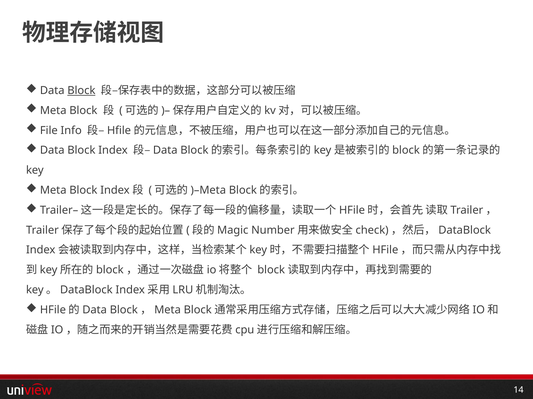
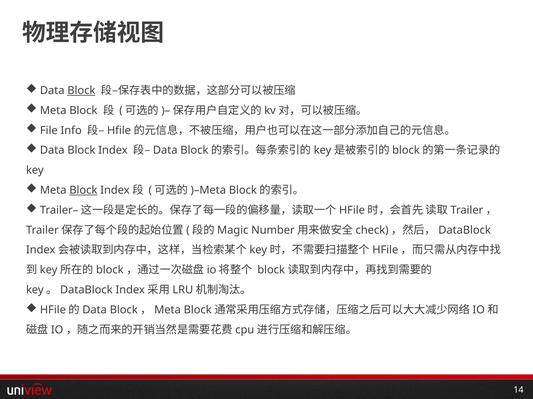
Block underline: none -> present (83, 191)
